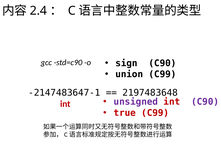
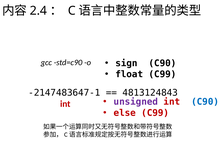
union: union -> float (129, 74)
2197483648: 2197483648 -> 4813124843 (150, 93)
C90 colour: purple -> blue (205, 102)
true: true -> else (125, 113)
